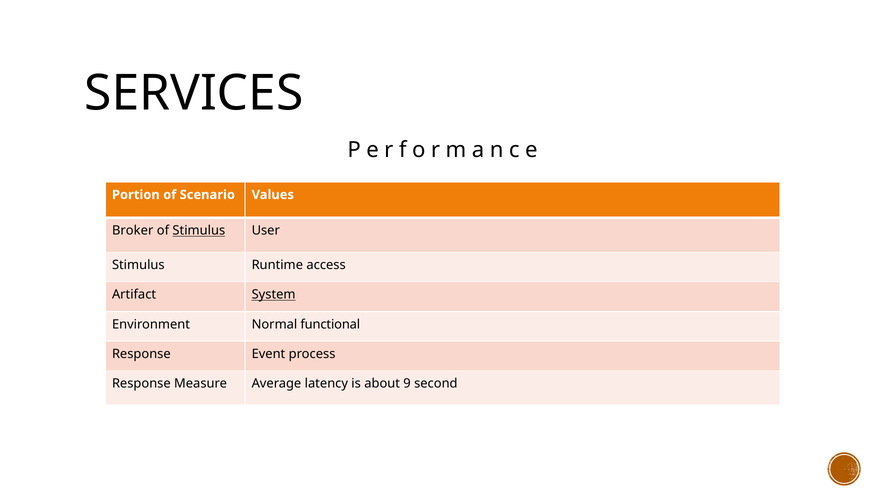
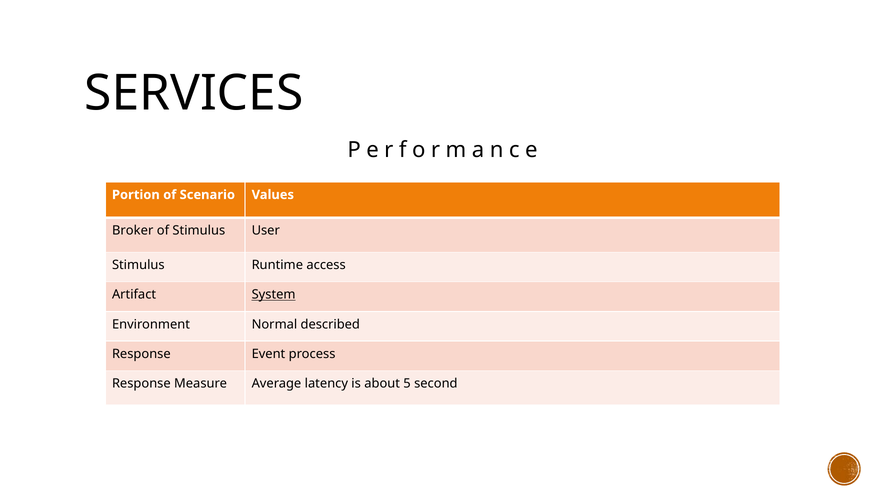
Stimulus underline: present -> none (199, 231)
functional: functional -> described (330, 324)
9: 9 -> 5 (407, 383)
